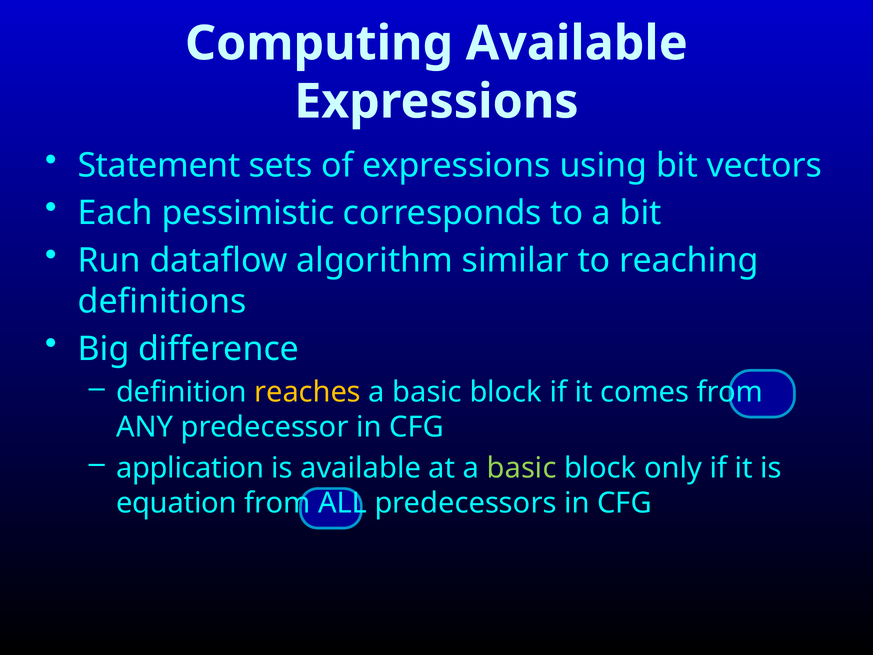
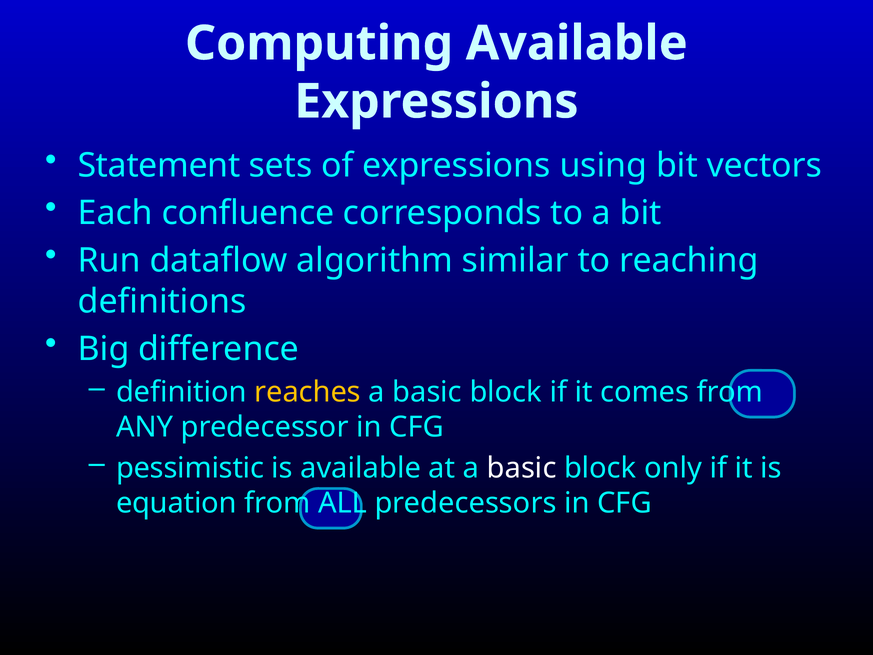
pessimistic: pessimistic -> confluence (248, 213)
application: application -> pessimistic (190, 468)
basic colour: light green -> white (522, 468)
